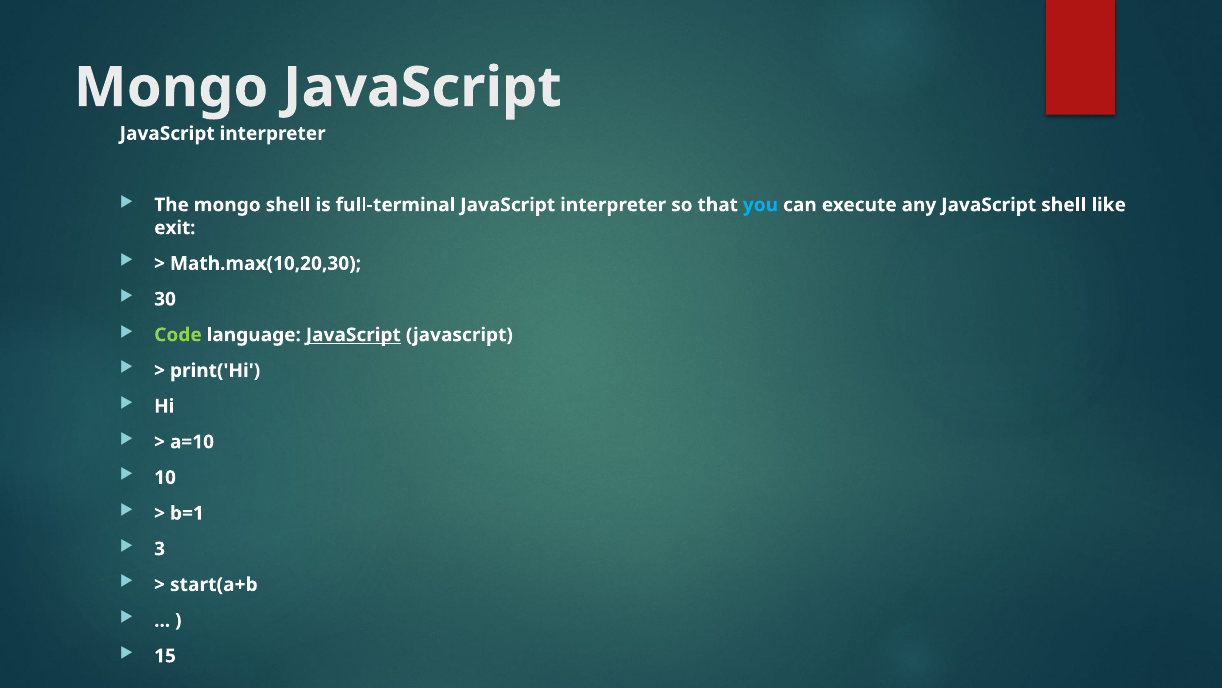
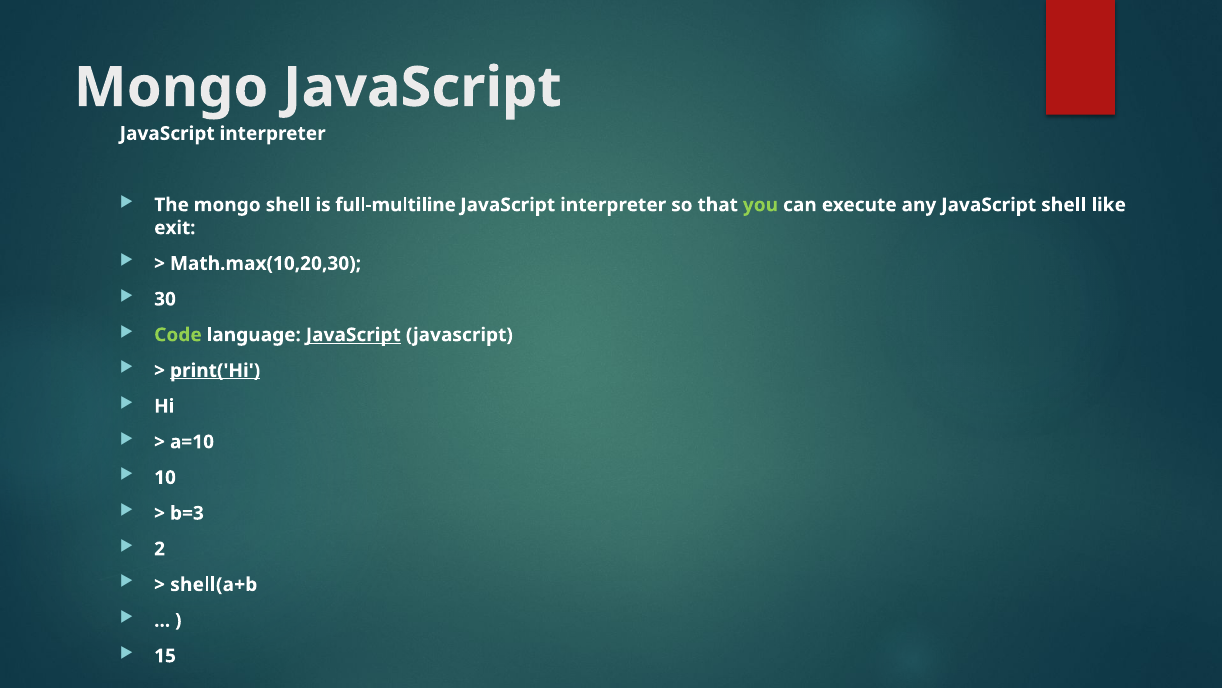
full-terminal: full-terminal -> full-multiline (396, 205)
you colour: light blue -> light green (760, 205)
print('Hi underline: none -> present (215, 370)
b=1: b=1 -> b=3 (187, 513)
3: 3 -> 2 (160, 549)
start(a+b: start(a+b -> shell(a+b (214, 584)
